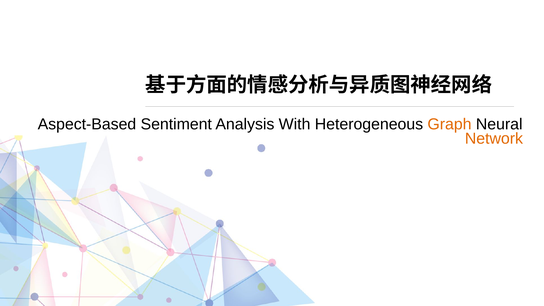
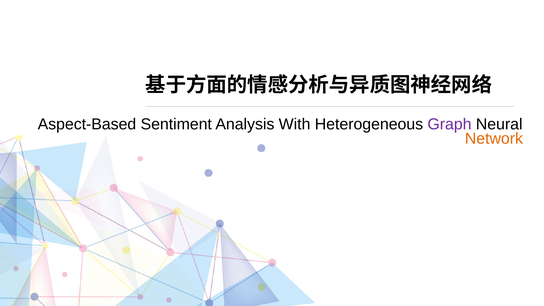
Graph colour: orange -> purple (449, 124)
